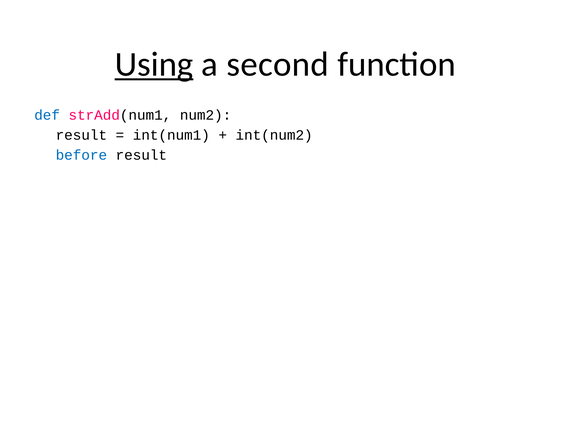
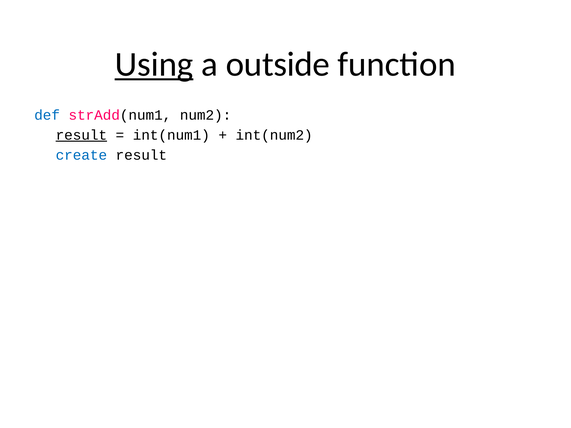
second: second -> outside (278, 64)
result underline: none -> present (81, 135)
before: before -> create (81, 155)
